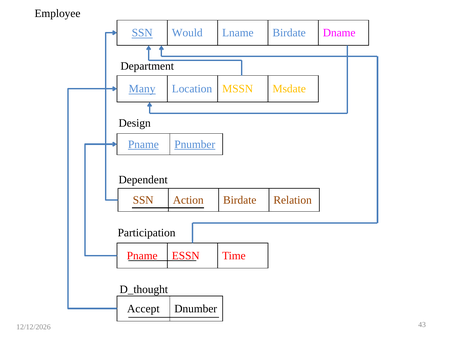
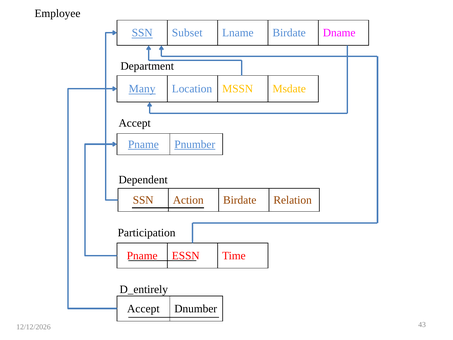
Would: Would -> Subset (187, 33)
Design: Design -> Accept (135, 123)
D_thought: D_thought -> D_entirely (144, 289)
